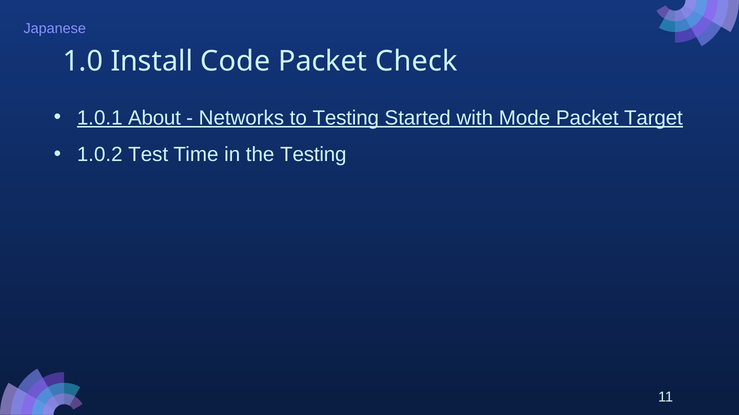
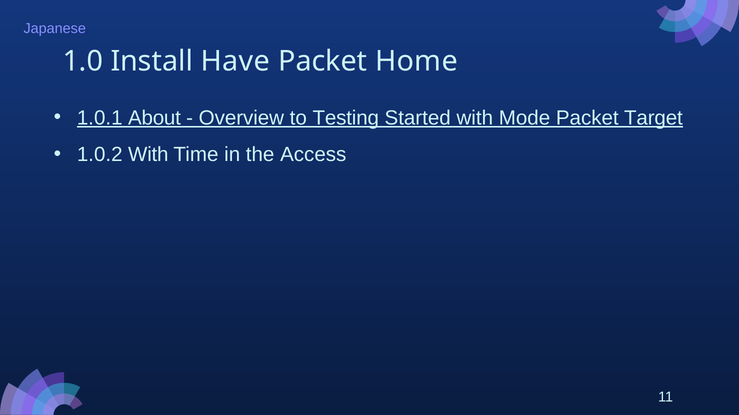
Code: Code -> Have (235, 61)
Check: Check -> Home (417, 61)
Networks: Networks -> Overview (241, 118)
1.0.2 Test: Test -> With (148, 155)
the Testing: Testing -> Access (313, 155)
